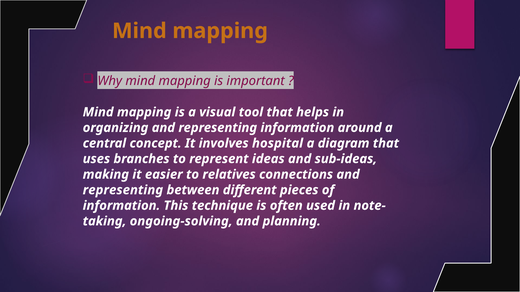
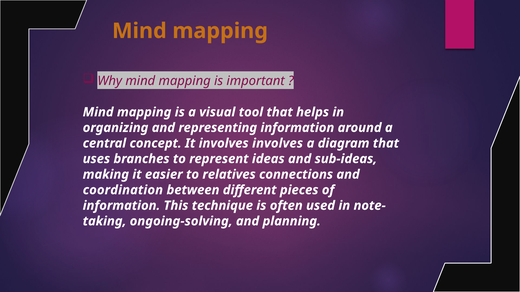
involves hospital: hospital -> involves (278, 143)
representing: representing -> coordination (123, 190)
